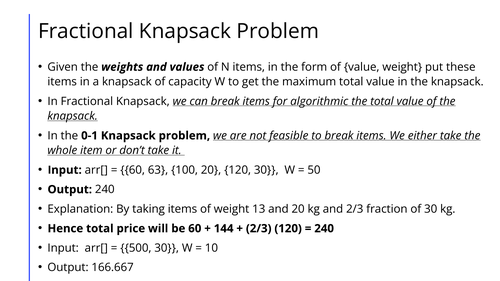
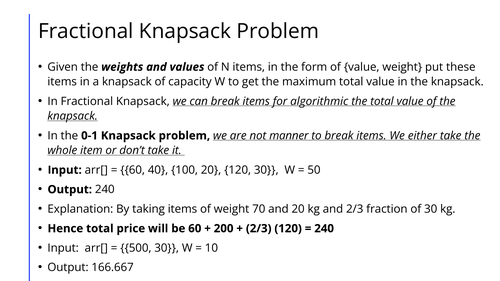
feasible: feasible -> manner (289, 136)
63: 63 -> 40 (158, 170)
13: 13 -> 70 (259, 209)
144: 144 -> 200 (224, 229)
